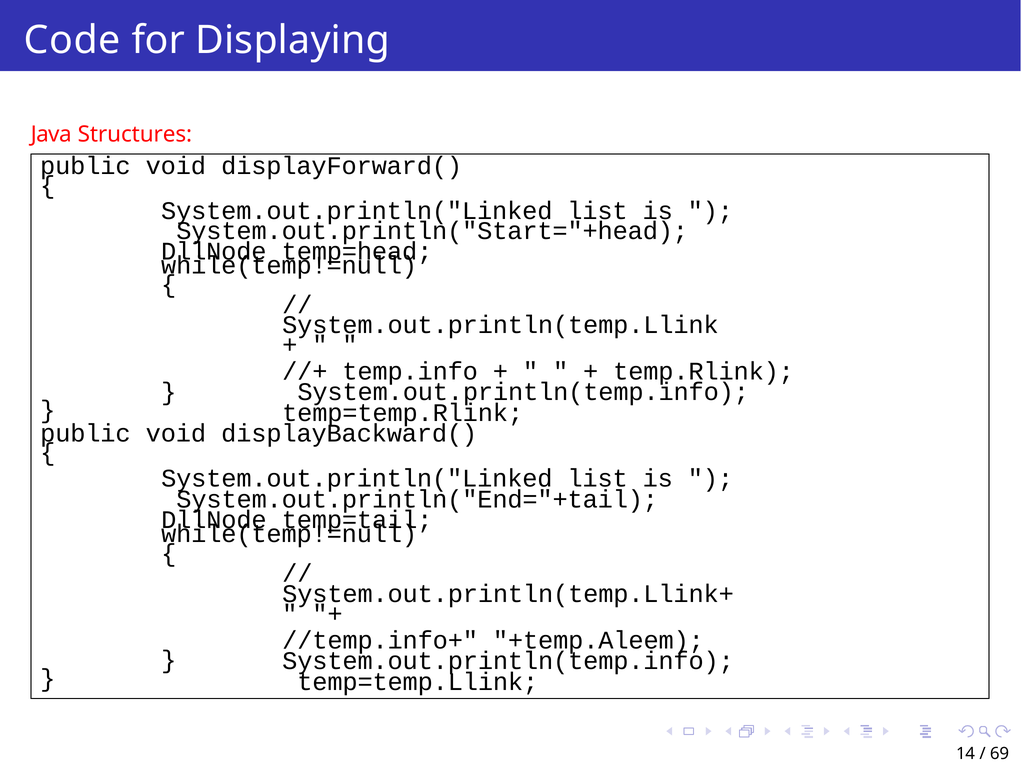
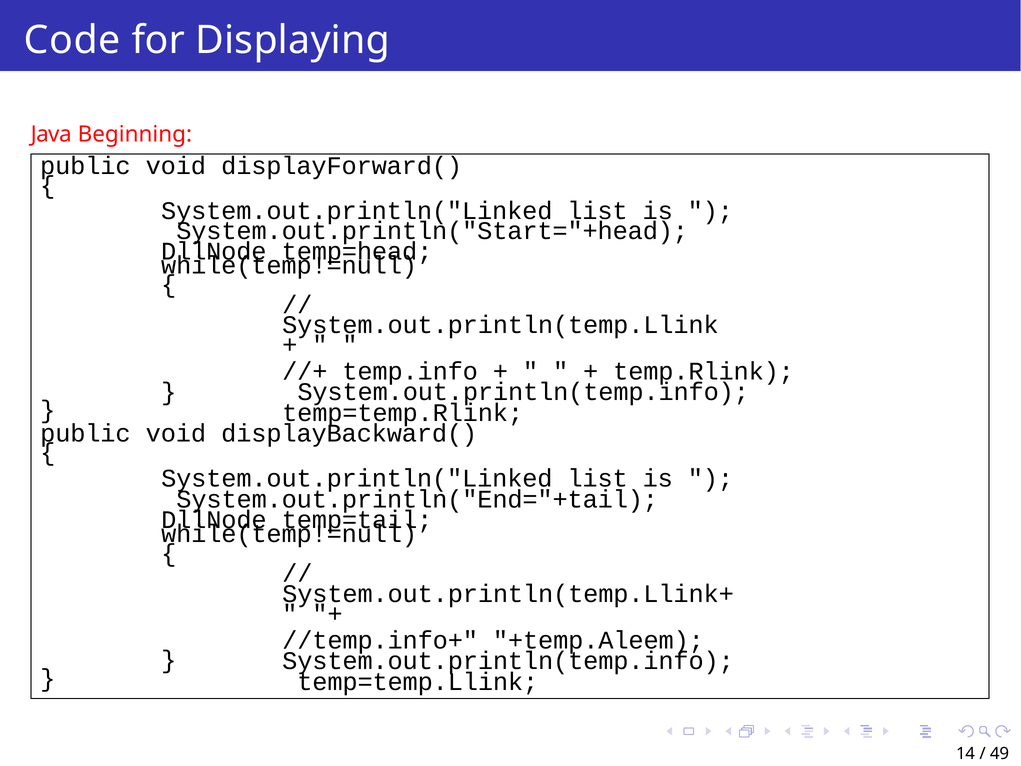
Structures: Structures -> Beginning (135, 134)
69: 69 -> 49 (999, 754)
